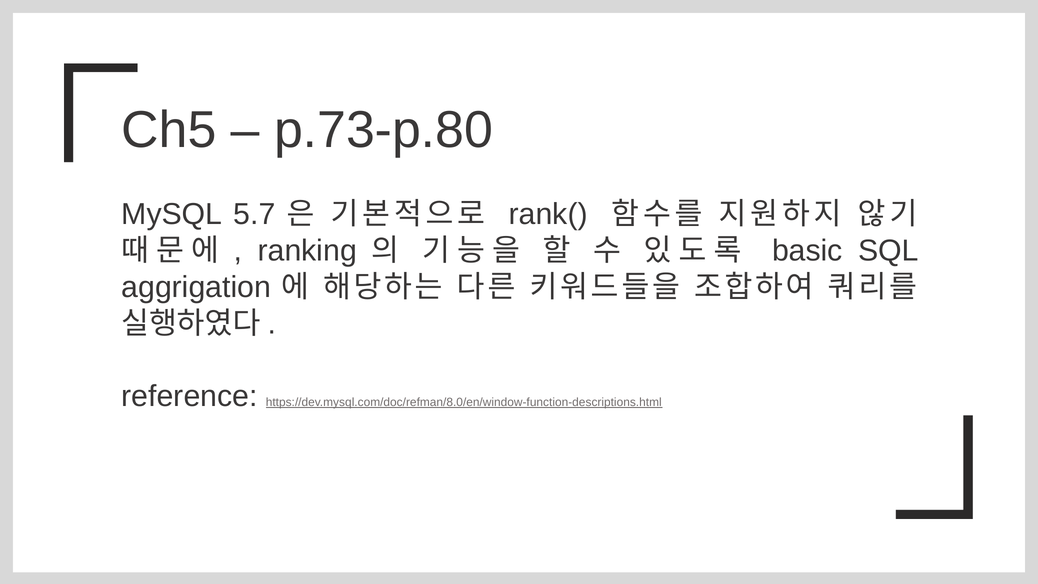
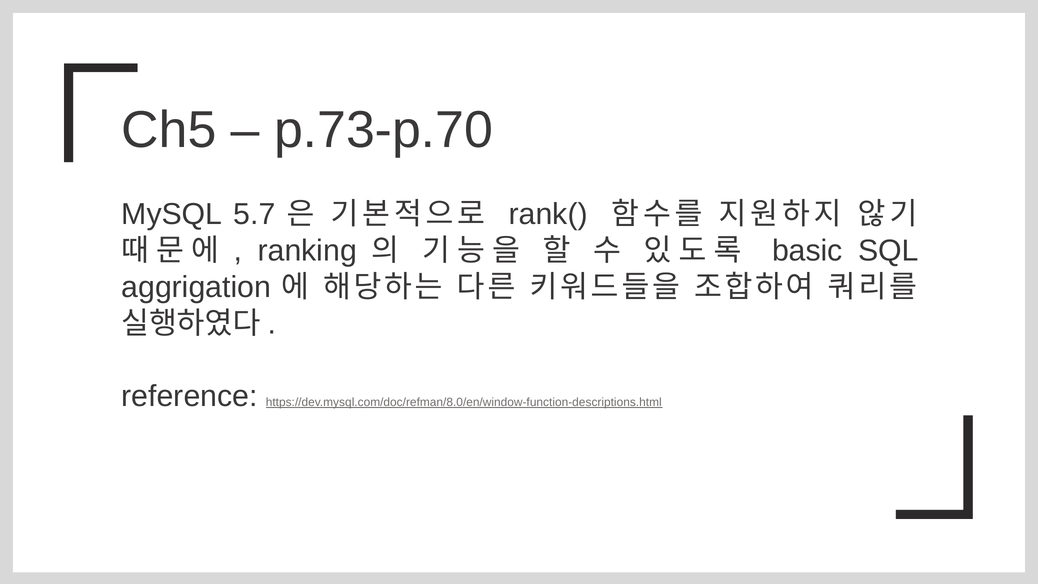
p.73-p.80: p.73-p.80 -> p.73-p.70 (384, 130)
